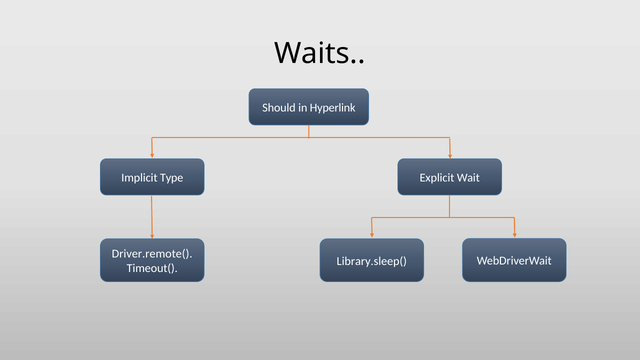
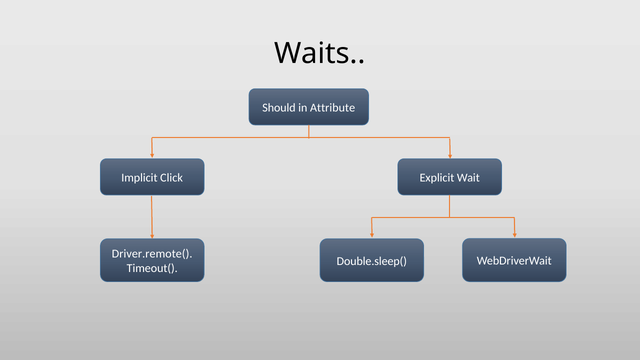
Hyperlink: Hyperlink -> Attribute (333, 108)
Type: Type -> Click (172, 178)
Library.sleep(: Library.sleep( -> Double.sleep( (372, 261)
